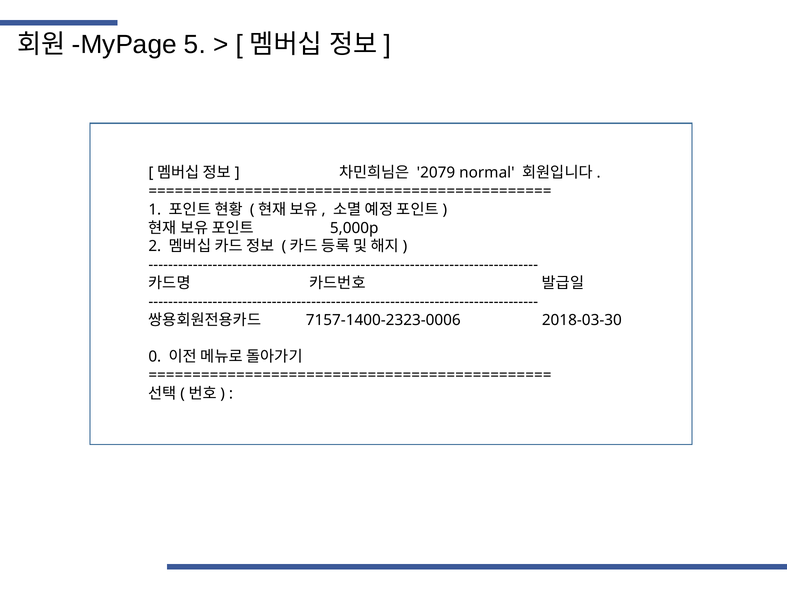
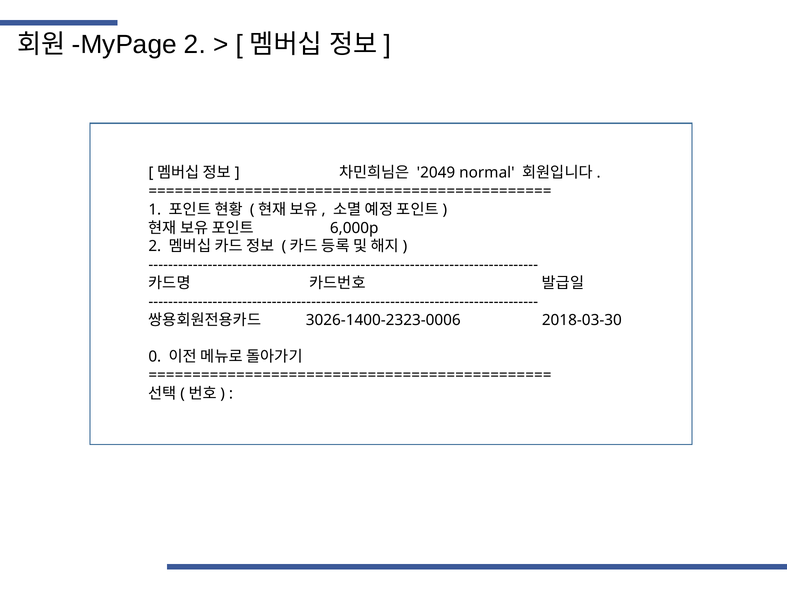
5: 5 -> 2 (195, 44)
2079: 2079 -> 2049 (436, 173)
5,000p: 5,000p -> 6,000p (354, 228)
7157-1400-2323-0006: 7157-1400-2323-0006 -> 3026-1400-2323-0006 (383, 320)
